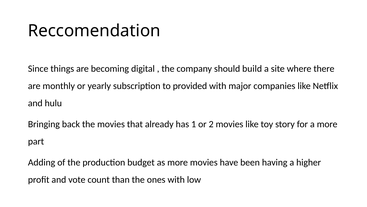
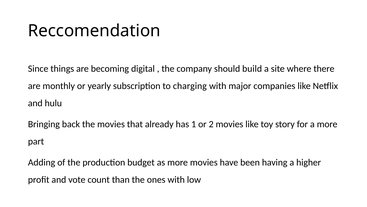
provided: provided -> charging (190, 86)
